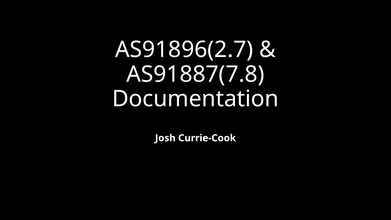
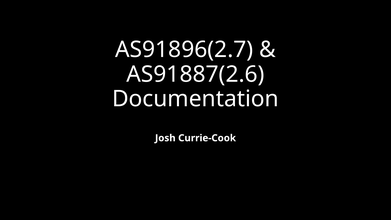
AS91887(7.8: AS91887(7.8 -> AS91887(2.6 (195, 74)
